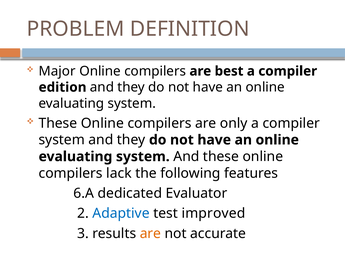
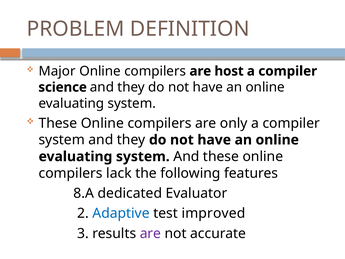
best: best -> host (229, 71)
edition: edition -> science (63, 87)
6.A: 6.A -> 8.A (84, 193)
are colour: orange -> purple (150, 233)
